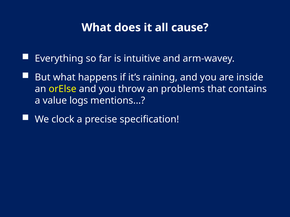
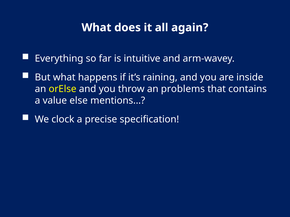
cause: cause -> again (190, 28)
logs: logs -> else (79, 101)
